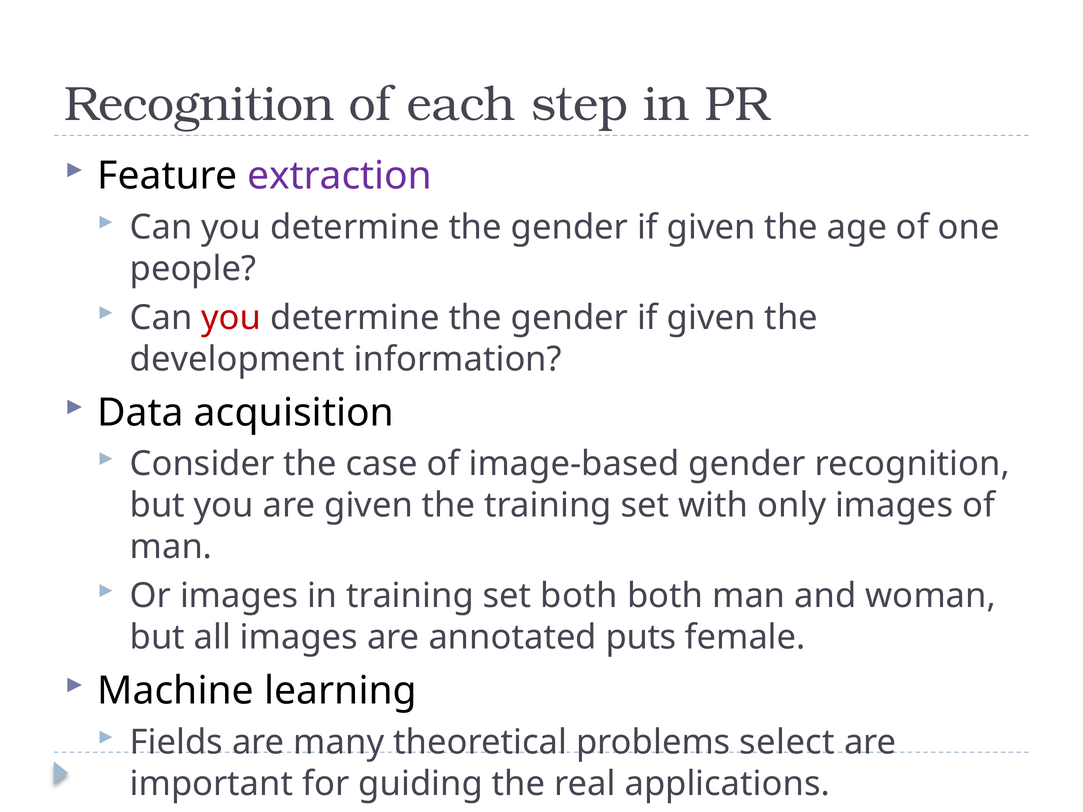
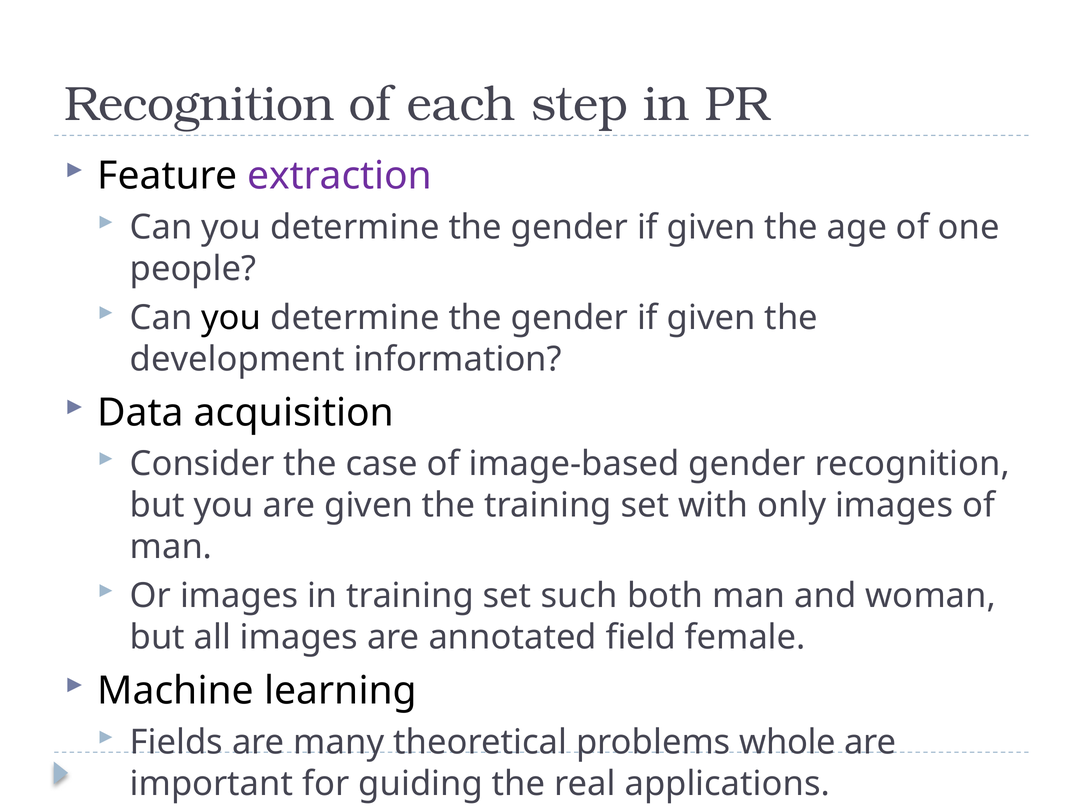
you colour: red -> black (231, 318)
set both: both -> such (579, 596)
puts: puts -> field (641, 638)
select: select -> whole (787, 743)
